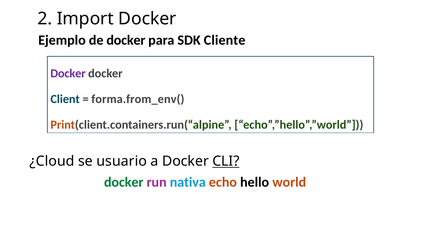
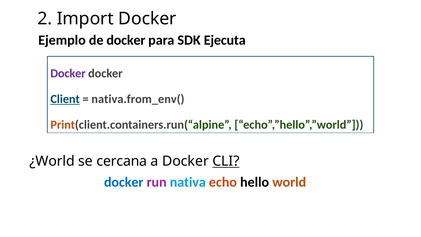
Cliente: Cliente -> Ejecuta (225, 40)
Client underline: none -> present (65, 99)
forma.from_env(: forma.from_env( -> nativa.from_env( (138, 99)
¿Cloud: ¿Cloud -> ¿World (52, 161)
usuario: usuario -> cercana (122, 161)
docker colour: green -> blue (124, 182)
